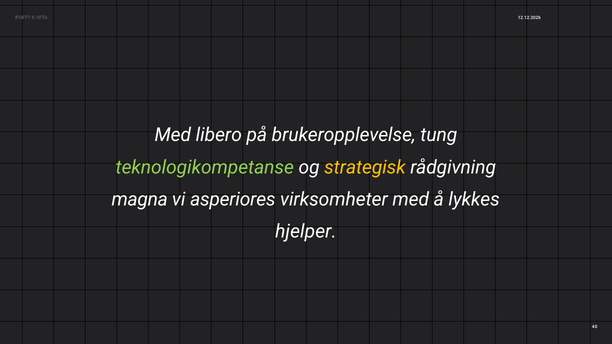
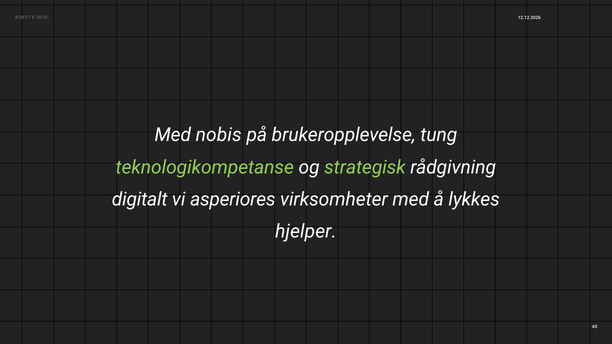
libero: libero -> nobis (219, 135)
strategisk colour: yellow -> light green (365, 167)
magna: magna -> digitalt (140, 200)
